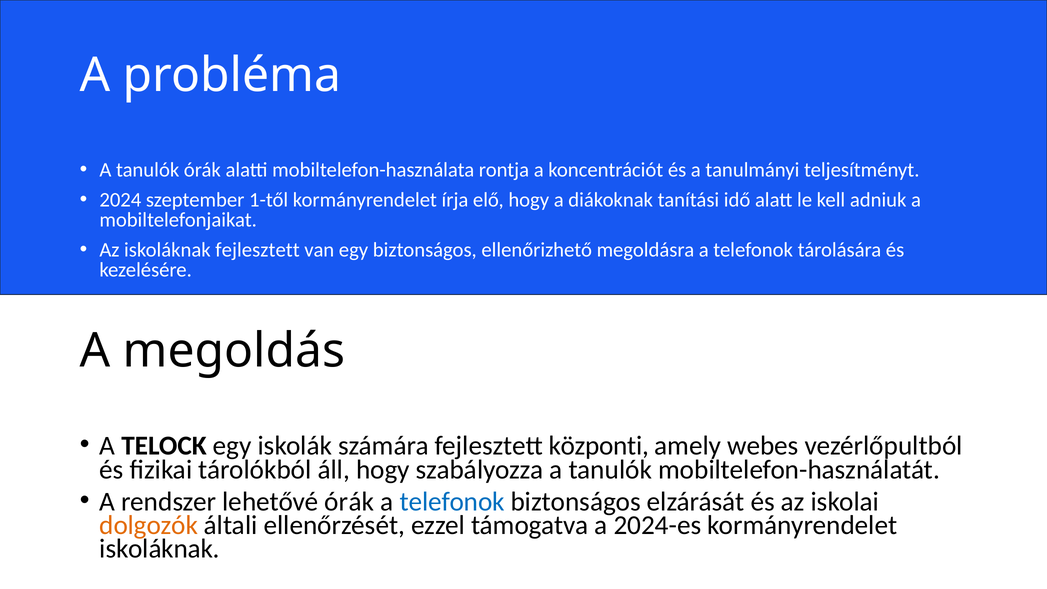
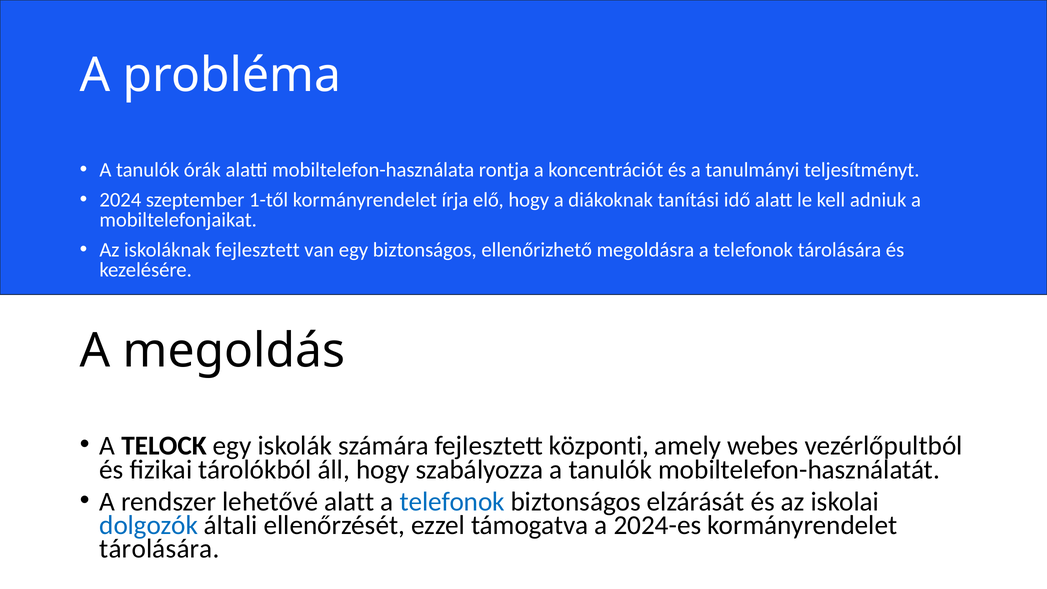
lehetővé órák: órák -> alatt (349, 502)
dolgozók colour: orange -> blue (149, 525)
iskoláknak: iskoláknak -> tárolására (159, 549)
